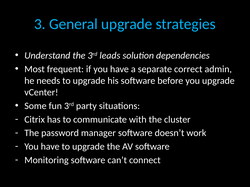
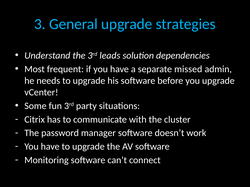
correct: correct -> missed (188, 69)
